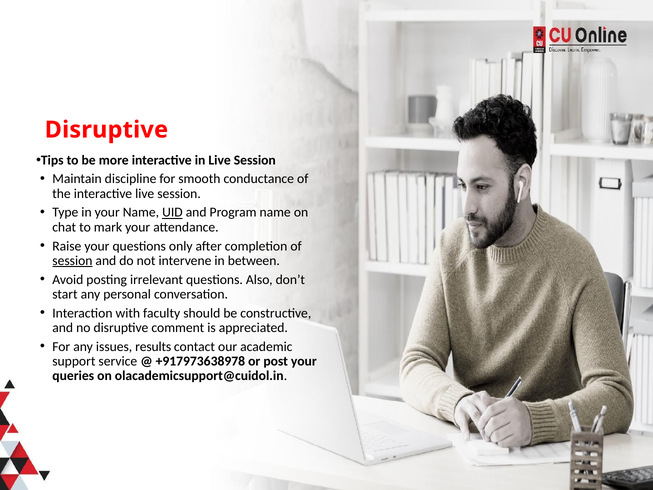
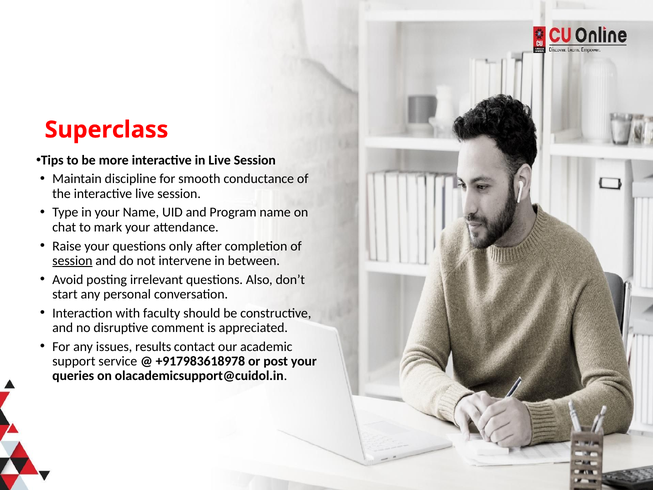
Disruptive: Disruptive -> Superclass (107, 130)
UID underline: present -> none (172, 212)
+917973638978: +917973638978 -> +917983618978 (200, 361)
